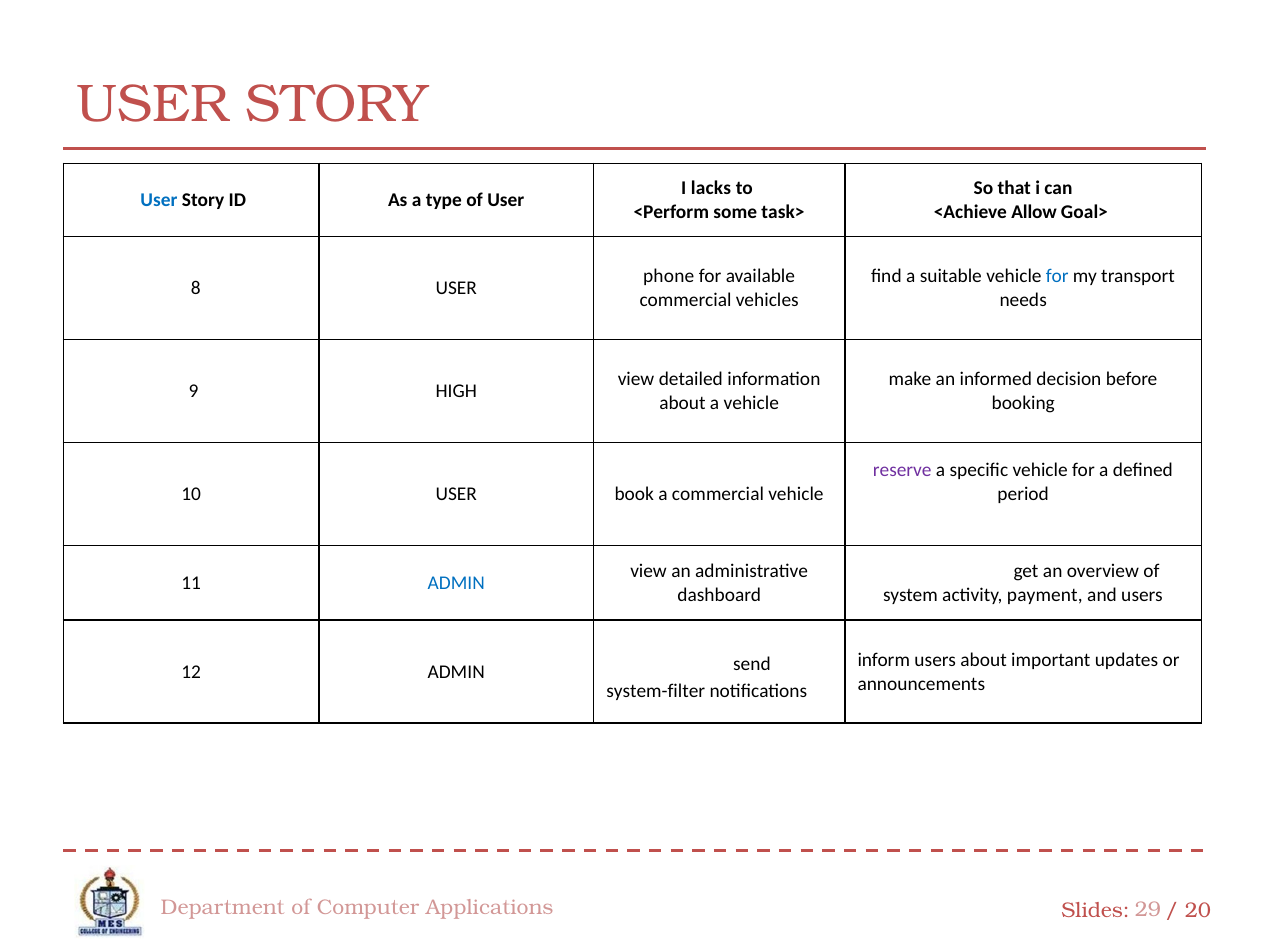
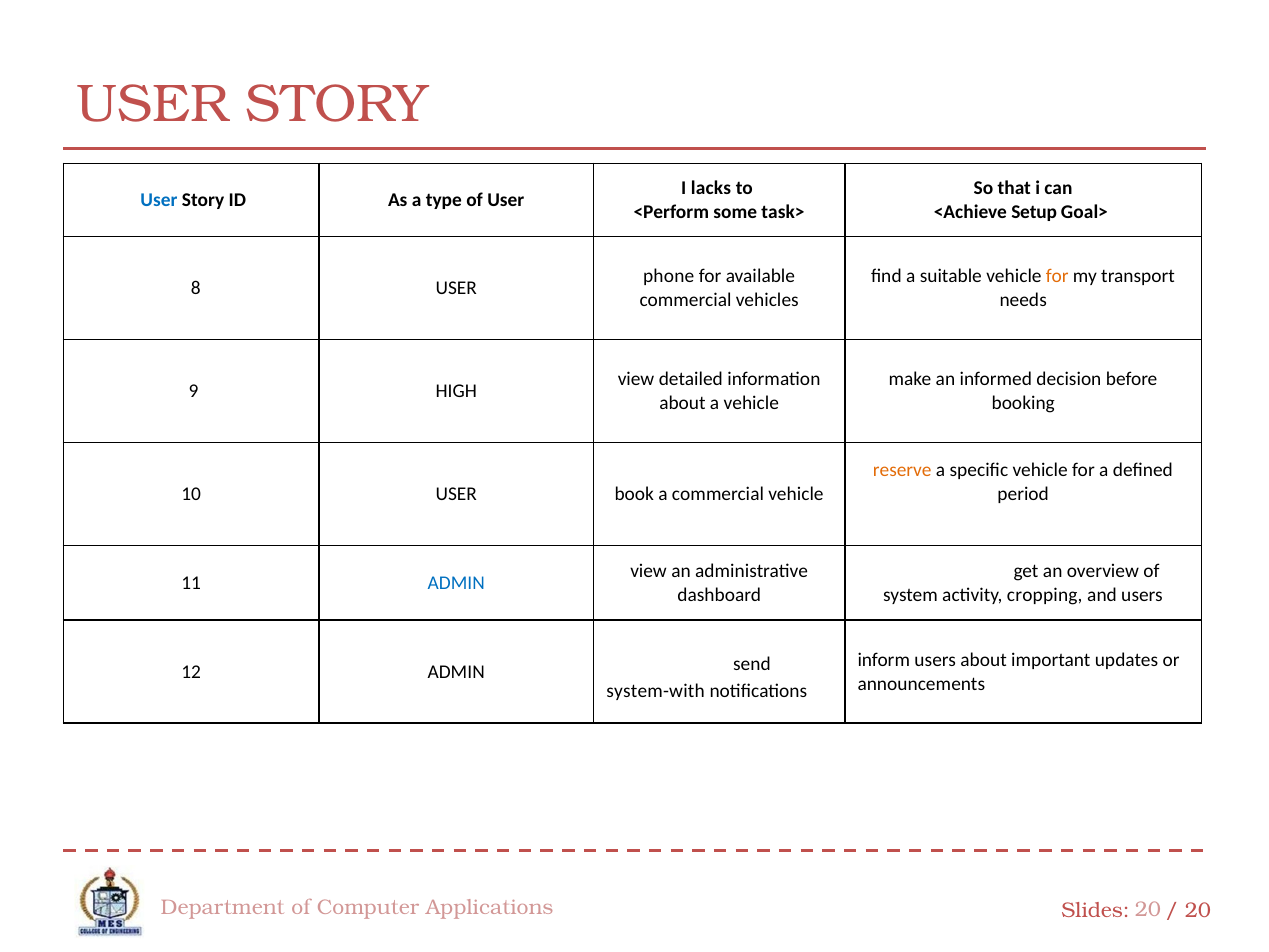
Allow: Allow -> Setup (1034, 212)
for colour: blue -> orange (1057, 276)
reserve colour: purple -> orange (902, 470)
payment: payment -> cropping (1045, 595)
system-filter: system-filter -> system-with (656, 691)
Applications 29: 29 -> 20 (1148, 909)
